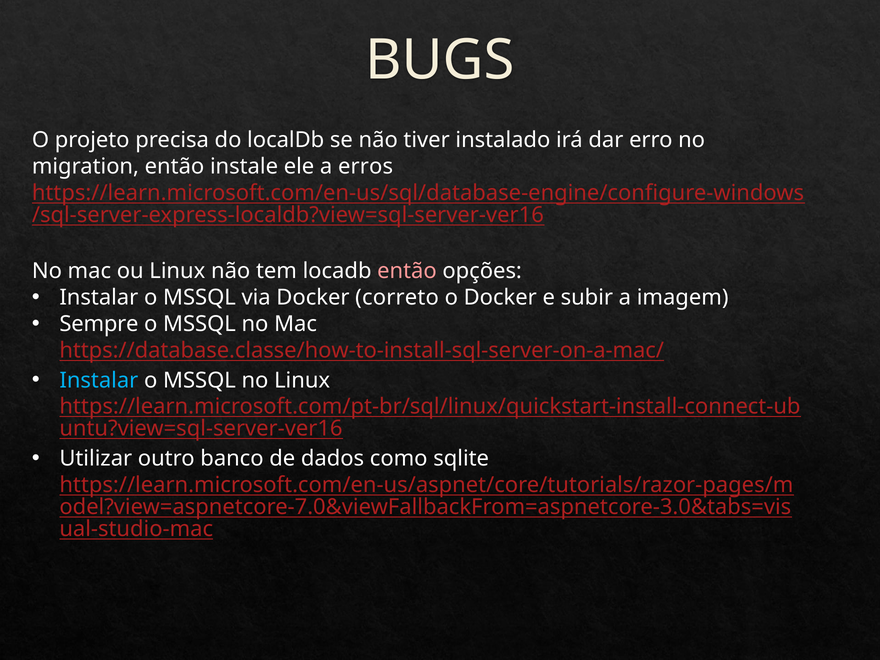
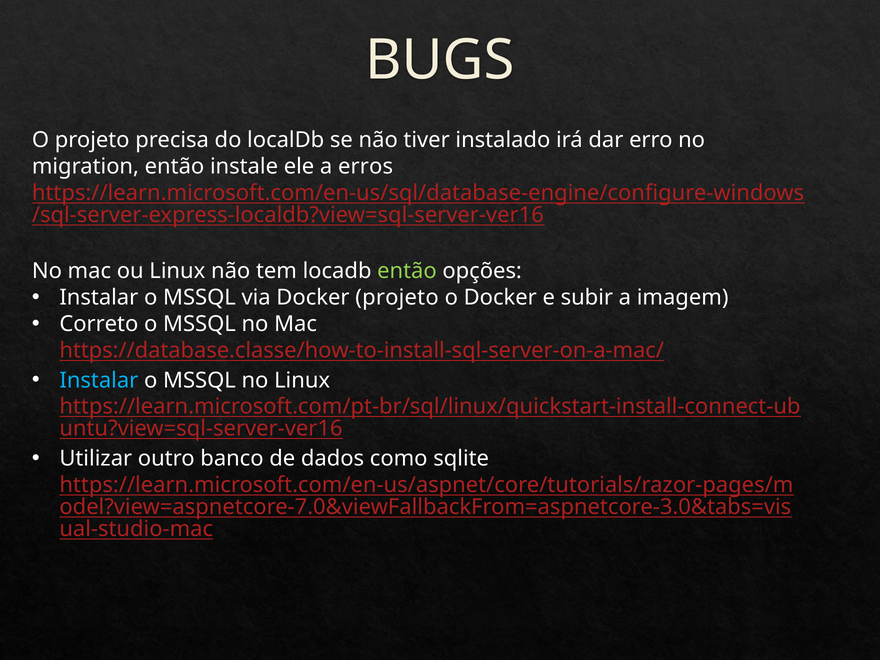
então colour: pink -> light green (407, 271)
Docker correto: correto -> projeto (397, 298)
Sempre: Sempre -> Correto (99, 324)
